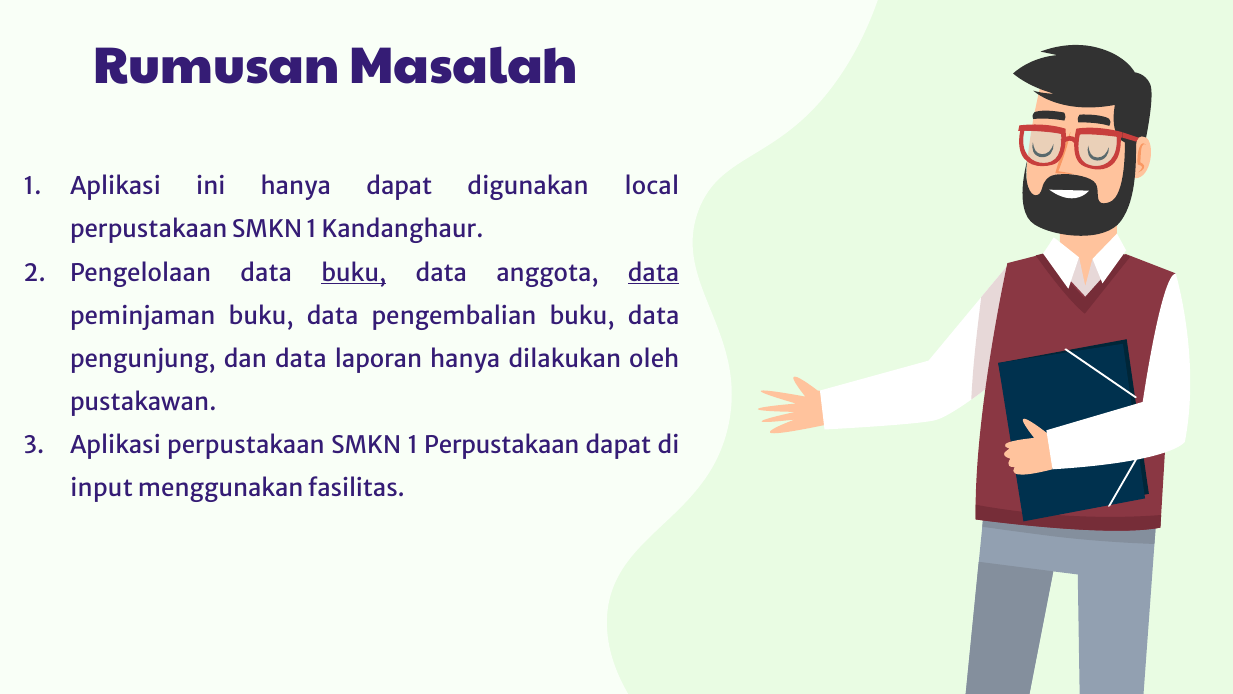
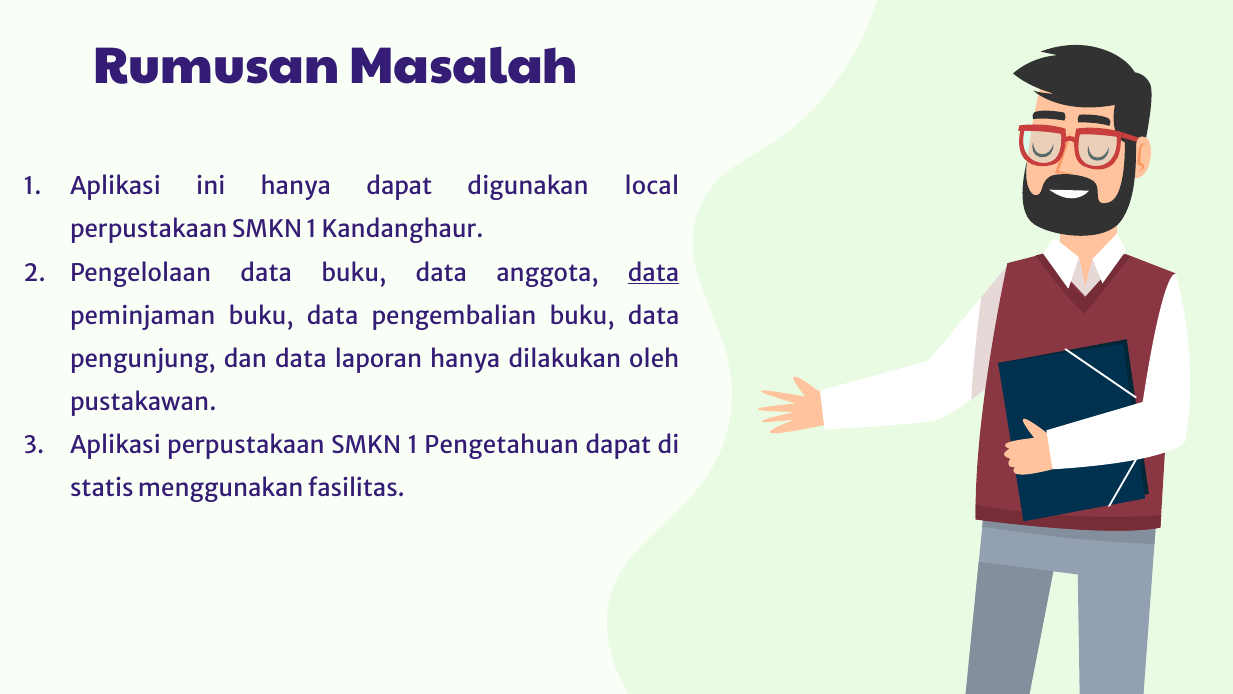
buku underline: present -> none (354, 273)
1 Perpustakaan: Perpustakaan -> Pengetahuan (502, 446)
input: input -> statis (102, 489)
